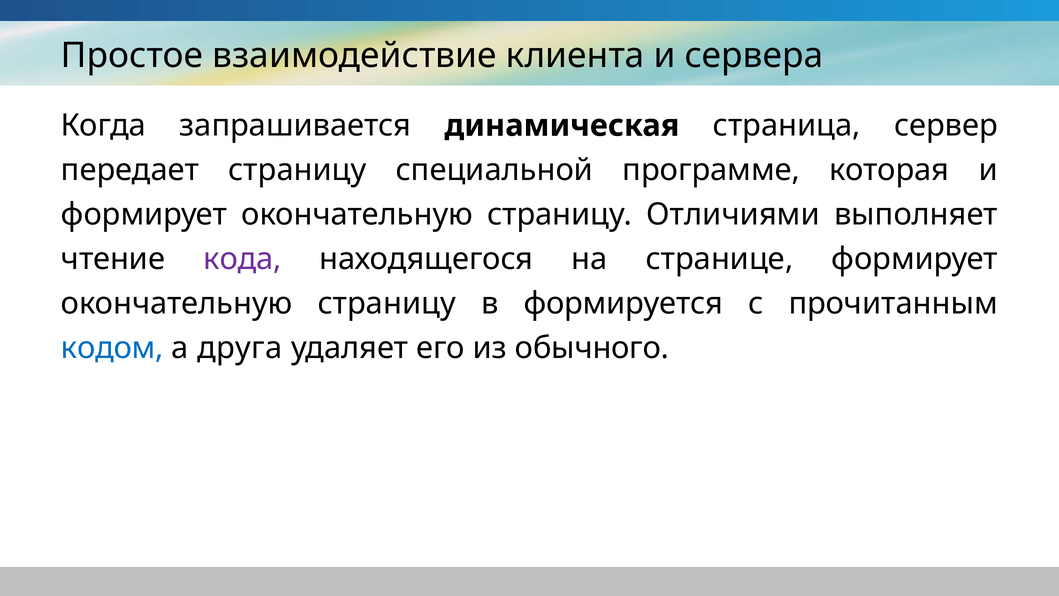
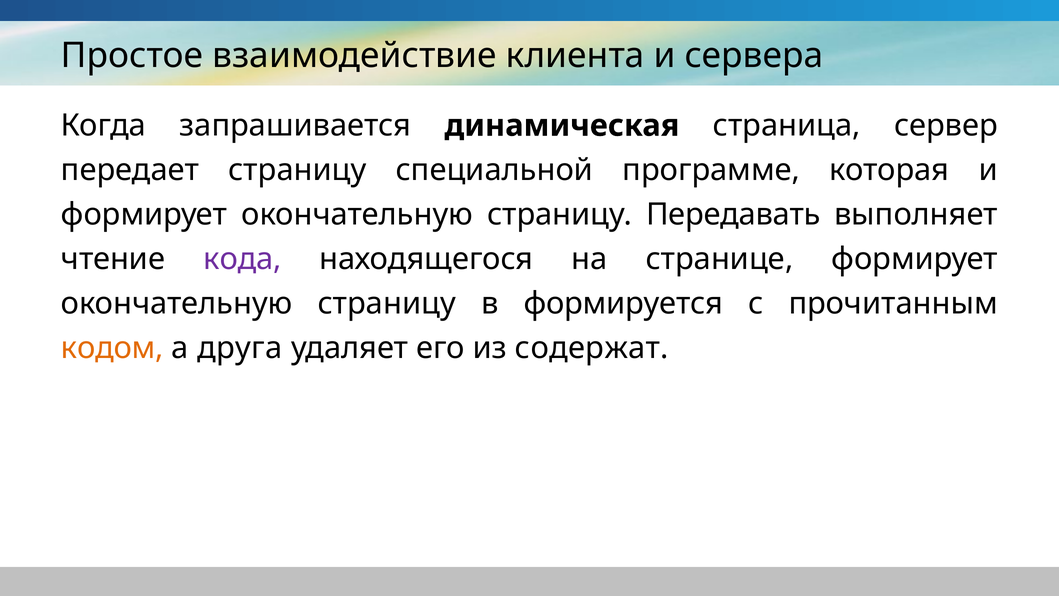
Отличиями: Отличиями -> Передавать (733, 215)
кодом colour: blue -> orange (112, 348)
обычного: обычного -> содержат (592, 348)
